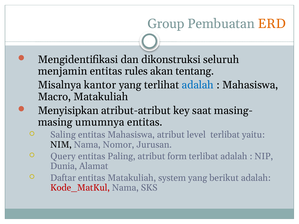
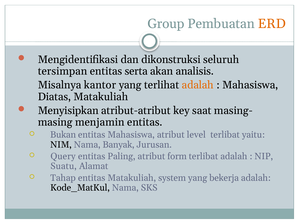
menjamin: menjamin -> tersimpan (63, 71)
rules: rules -> serta (136, 71)
tentang: tentang -> analisis (195, 71)
adalah colour: blue -> orange (198, 85)
Macro: Macro -> Diatas (54, 97)
umumnya: umumnya -> menjamin (100, 122)
Saling: Saling -> Bukan (63, 135)
Nomor: Nomor -> Banyak (119, 145)
Dunia: Dunia -> Suatu (64, 166)
Daftar: Daftar -> Tahap (63, 178)
berikut: berikut -> bekerja (224, 178)
Kode_MatKul colour: red -> black (80, 188)
